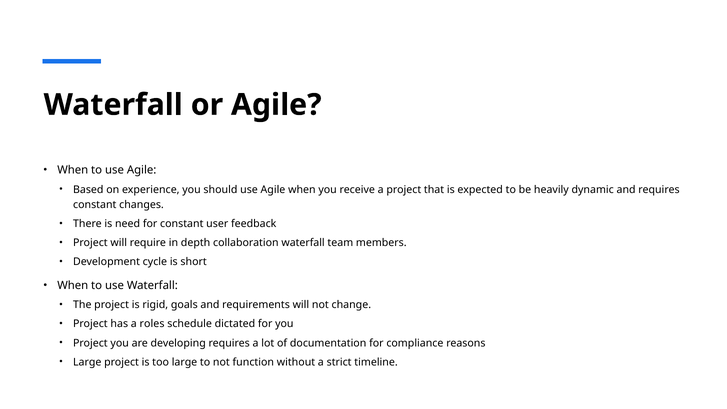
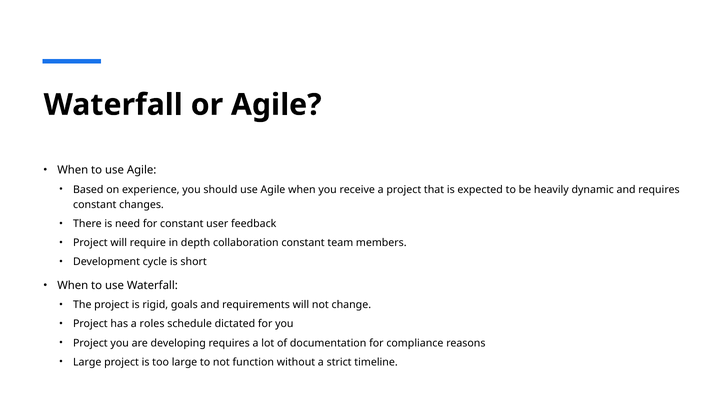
collaboration waterfall: waterfall -> constant (303, 243)
